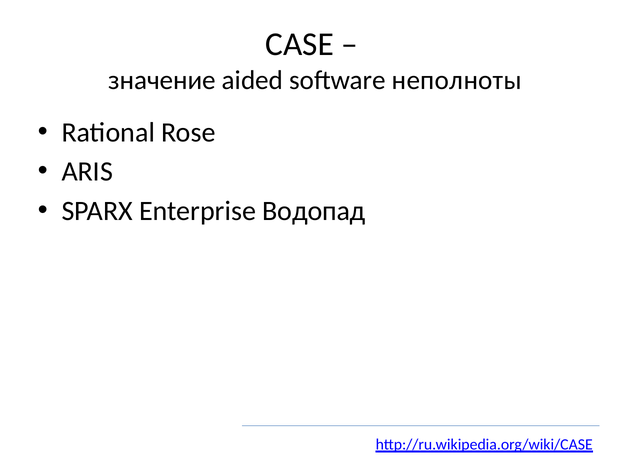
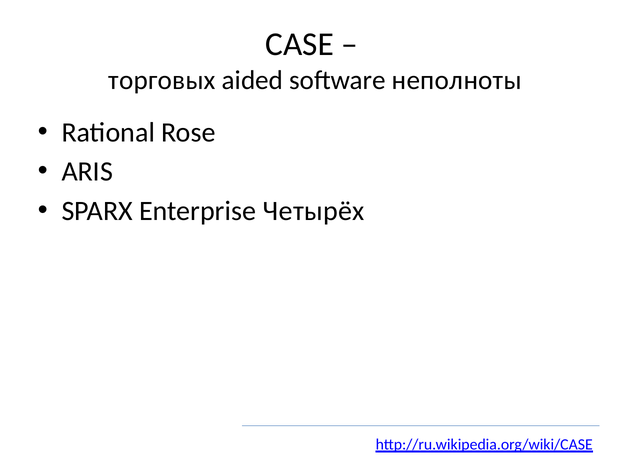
значение: значение -> торговых (162, 80)
Водопад: Водопад -> Четырёх (314, 211)
